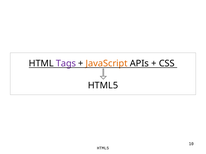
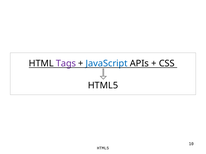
JavaScript colour: orange -> blue (107, 64)
